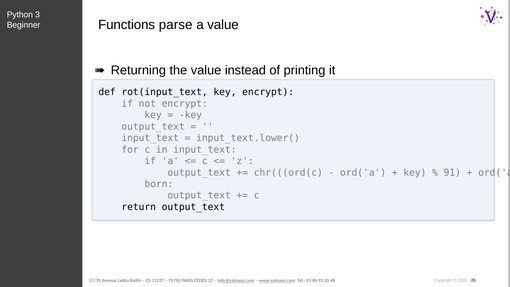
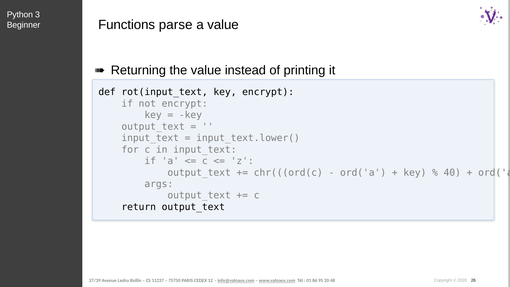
91: 91 -> 40 (452, 172)
born: born -> args (159, 184)
